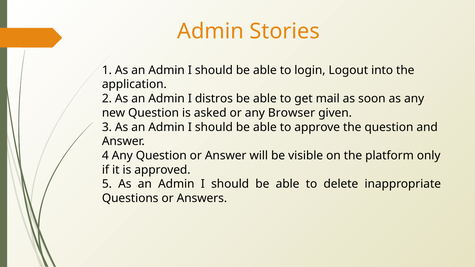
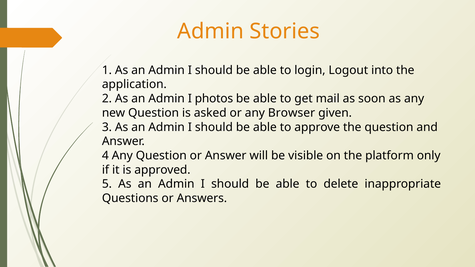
distros: distros -> photos (214, 99)
